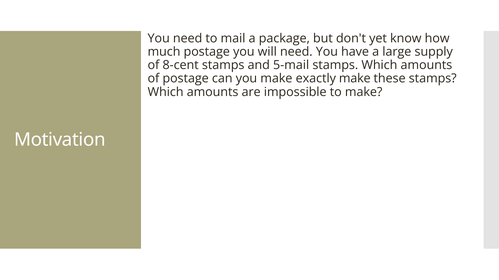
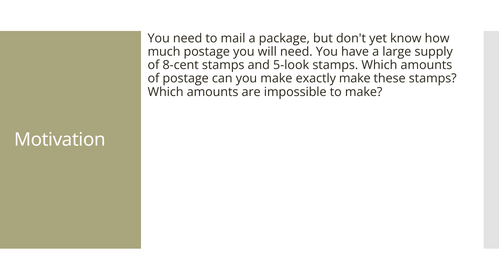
5-mail: 5-mail -> 5-look (291, 65)
